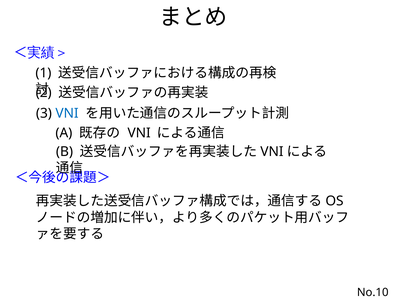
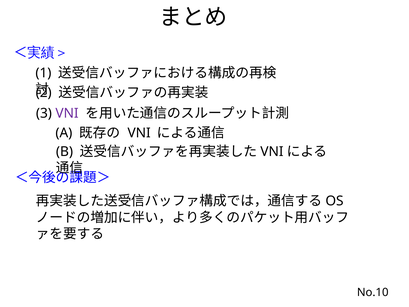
VNI colour: blue -> purple (67, 113)
